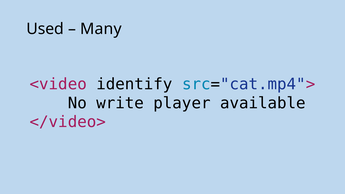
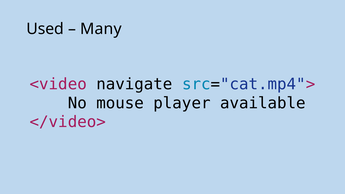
identify: identify -> navigate (134, 84)
write: write -> mouse (120, 103)
